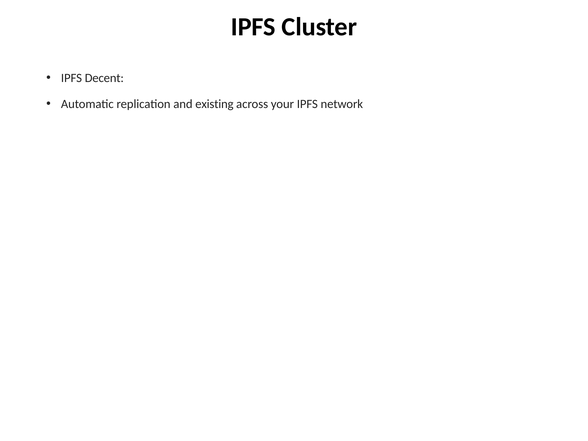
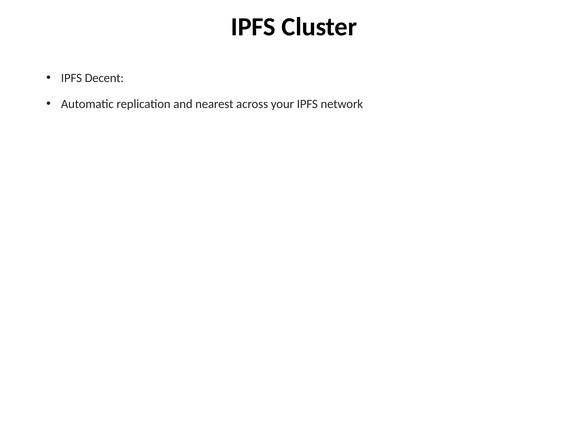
existing: existing -> nearest (214, 104)
